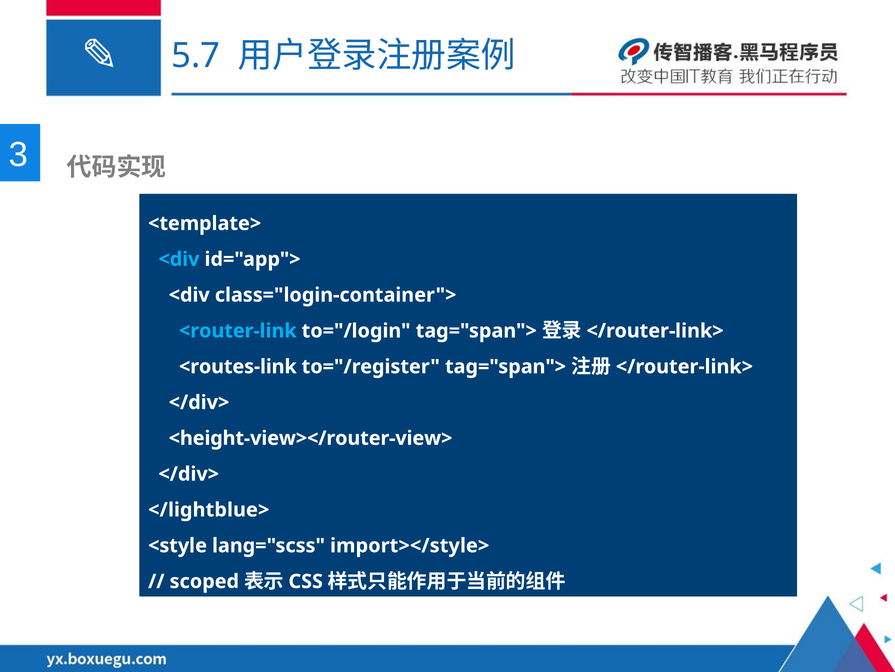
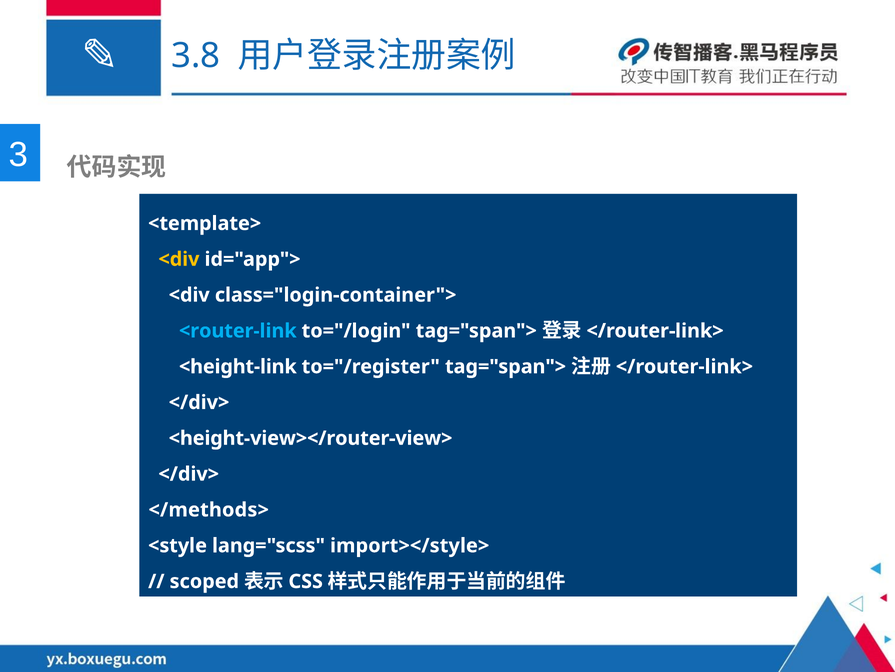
5.7: 5.7 -> 3.8 (196, 55)
<div colour: light blue -> yellow (179, 259)
<routes-link: <routes-link -> <height-link (238, 366)
</lightblue>: </lightblue> -> </methods> (209, 509)
